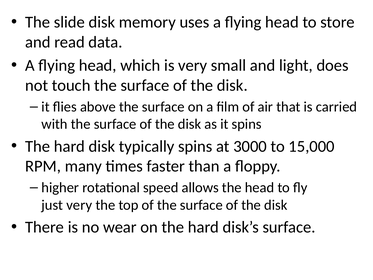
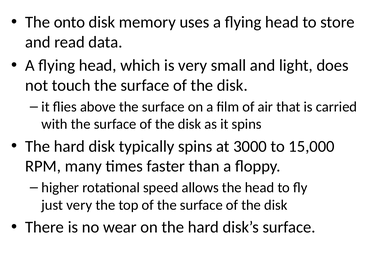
slide: slide -> onto (69, 22)
